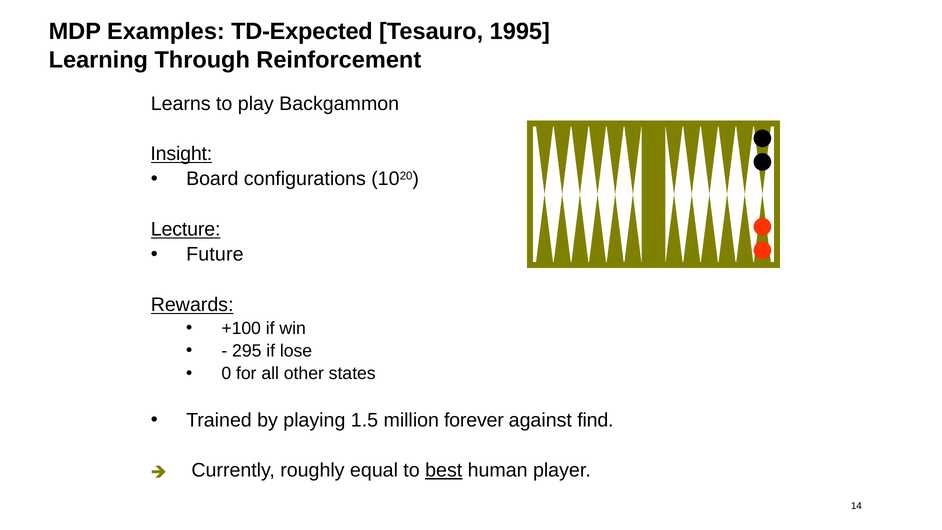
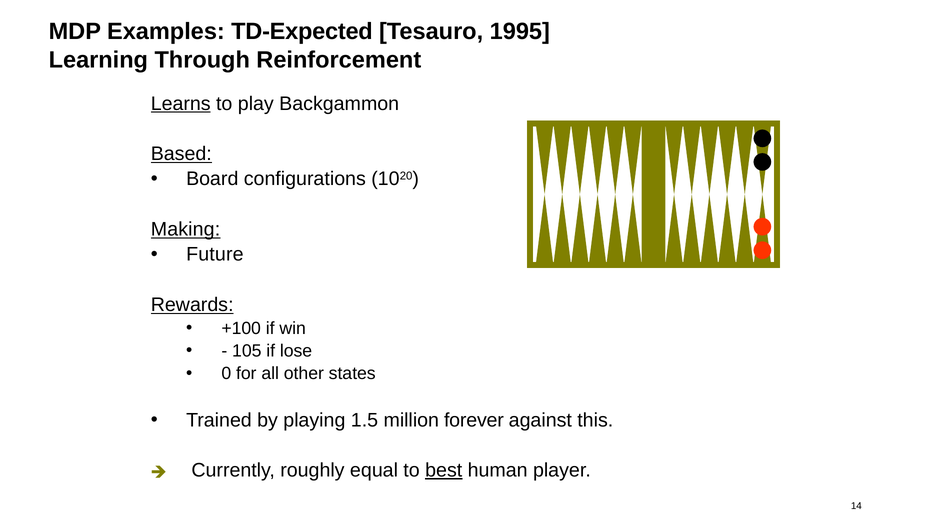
Learns underline: none -> present (181, 104)
Insight: Insight -> Based (181, 154)
Lecture: Lecture -> Making (186, 229)
295: 295 -> 105 (247, 351)
find: find -> this (595, 420)
